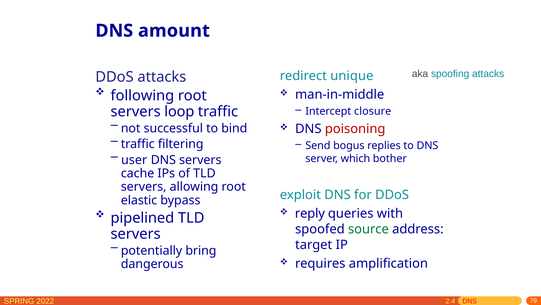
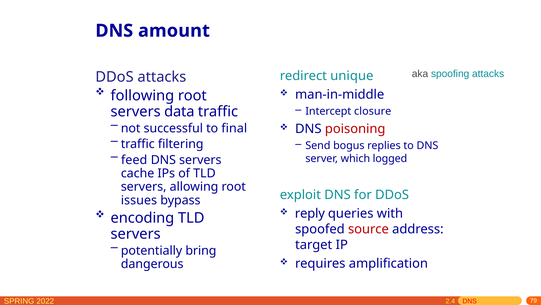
loop: loop -> data (179, 111)
bind: bind -> final (234, 128)
user: user -> feed (134, 160)
bother: bother -> logged (390, 158)
elastic: elastic -> issues (139, 200)
pipelined: pipelined -> encoding (142, 218)
source colour: green -> red (368, 229)
